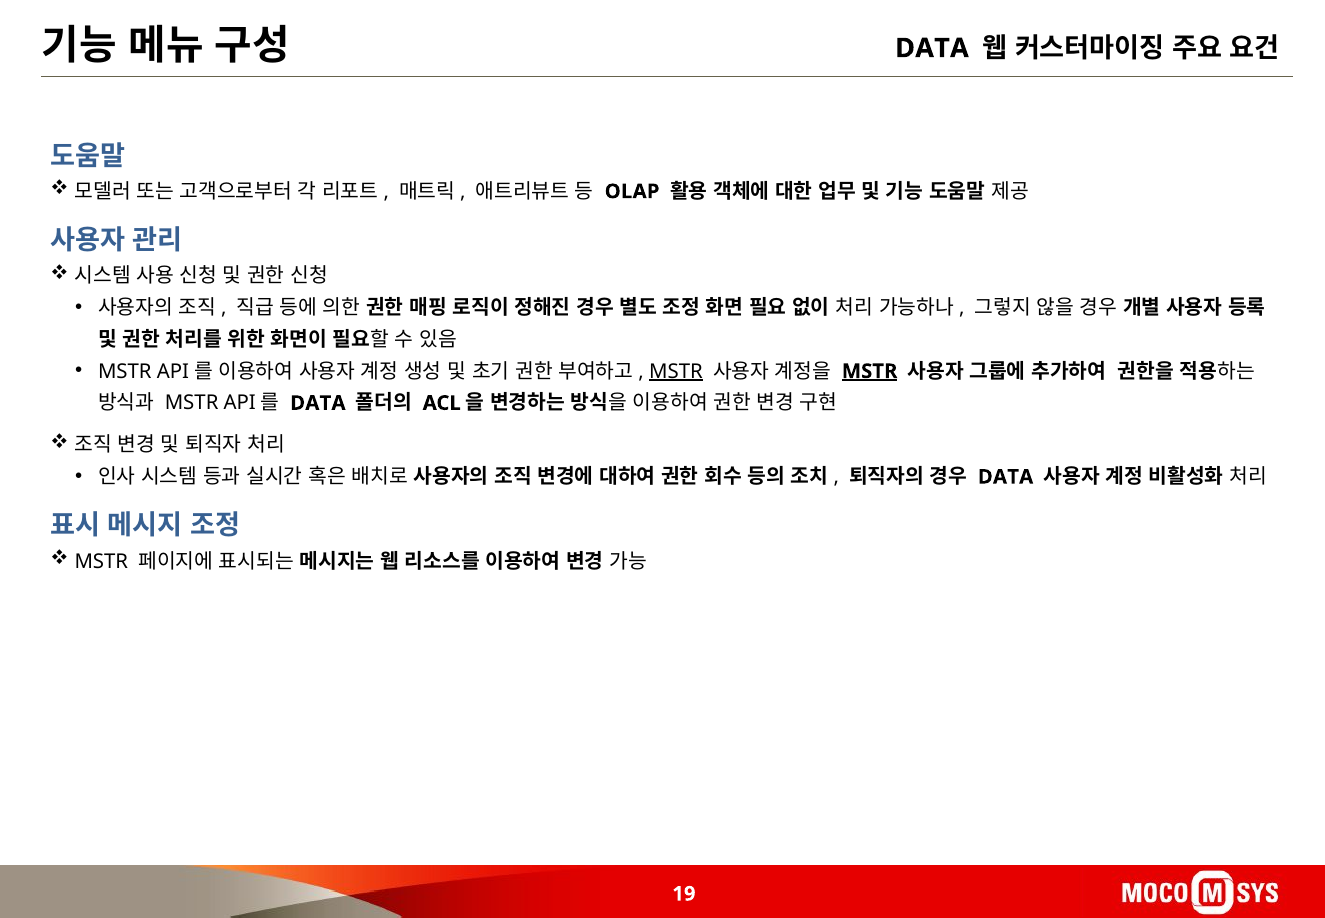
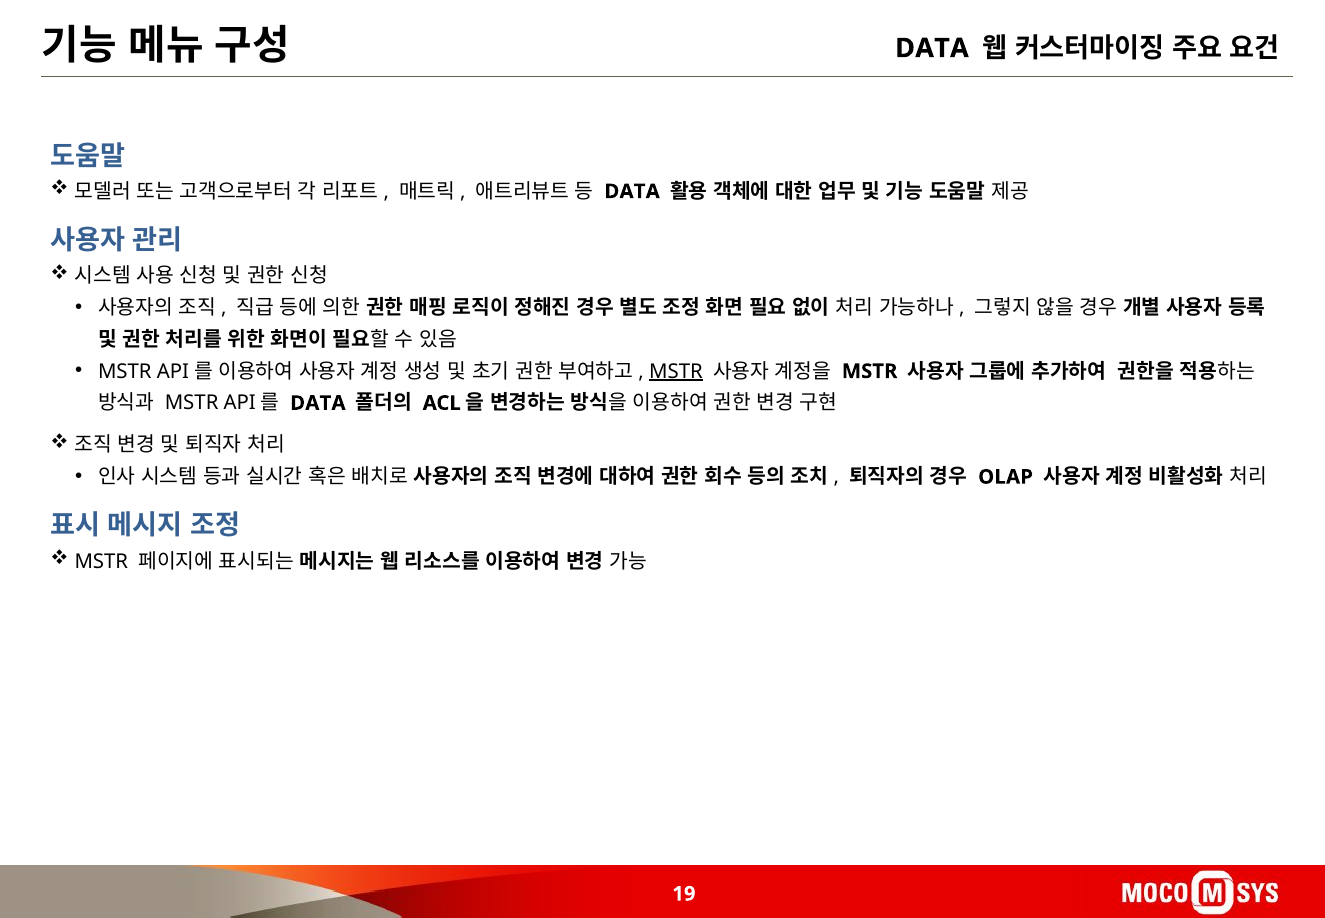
OLAP: OLAP -> DATA (632, 191)
MSTR underline: present -> none (870, 371)
DATA: DATA -> OLAP (1006, 477)
